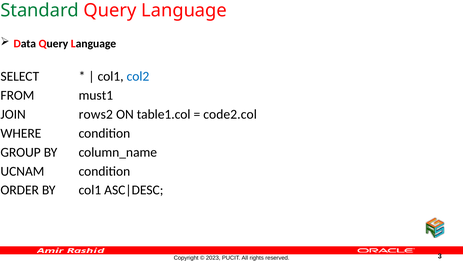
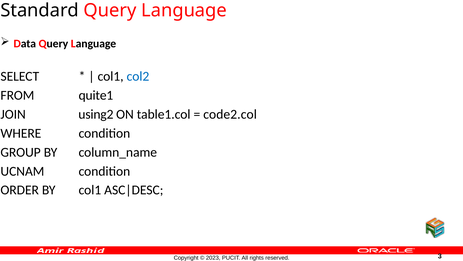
Standard colour: green -> black (40, 11)
must1: must1 -> quite1 (96, 95)
rows2: rows2 -> using2 (96, 114)
